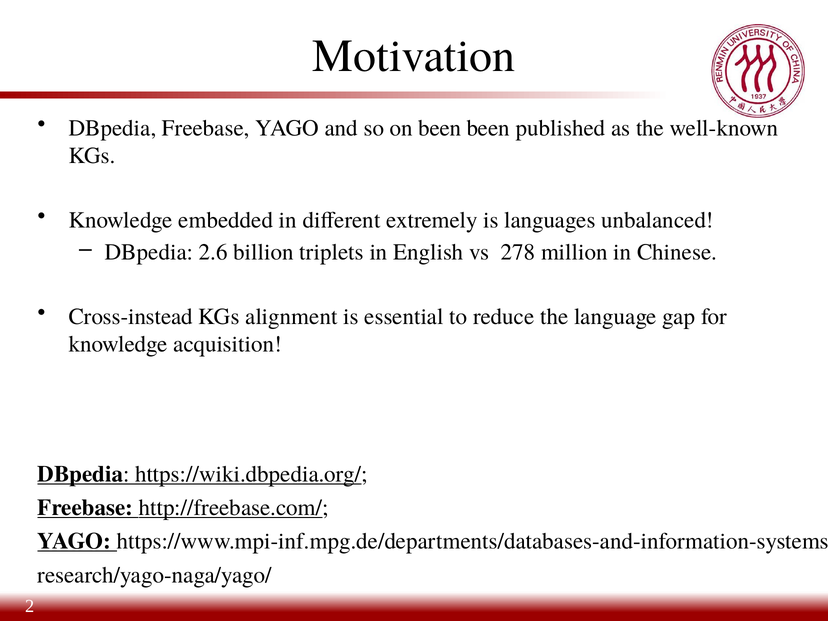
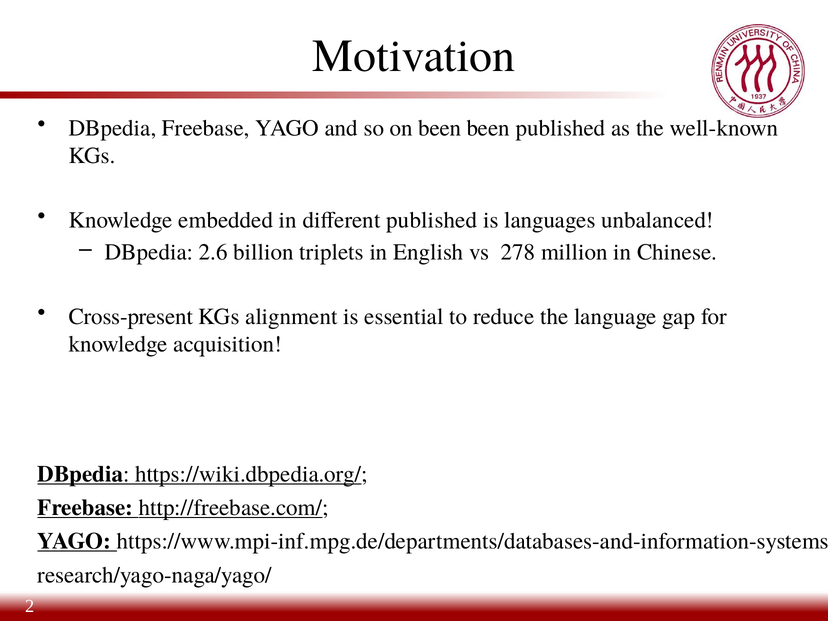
different extremely: extremely -> published (432, 220)
Cross-instead: Cross-instead -> Cross-present (131, 317)
